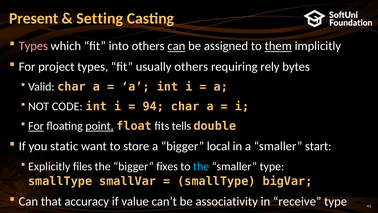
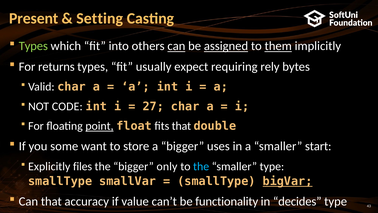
Types colour: pink -> light green (33, 46)
assigned underline: none -> present (226, 46)
project: project -> returns (56, 67)
usually others: others -> expect (191, 67)
94: 94 -> 27 (153, 106)
For underline: present -> none (36, 126)
fits tells: tells -> that (181, 126)
static: static -> some (64, 146)
local: local -> uses (218, 146)
fixes: fixes -> only (167, 166)
bigVar underline: none -> present (288, 181)
associativity: associativity -> functionality (227, 201)
receive: receive -> decides (297, 201)
